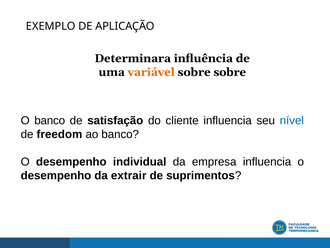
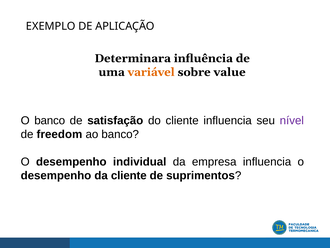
sobre sobre: sobre -> value (230, 72)
nível colour: blue -> purple (292, 120)
da extrair: extrair -> cliente (129, 175)
